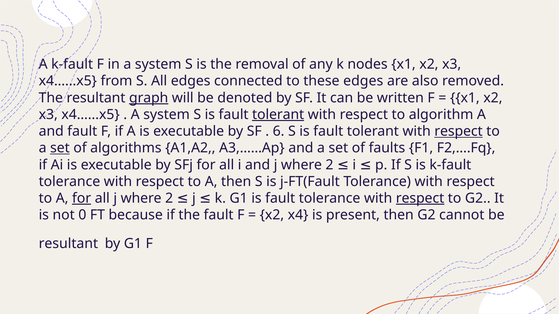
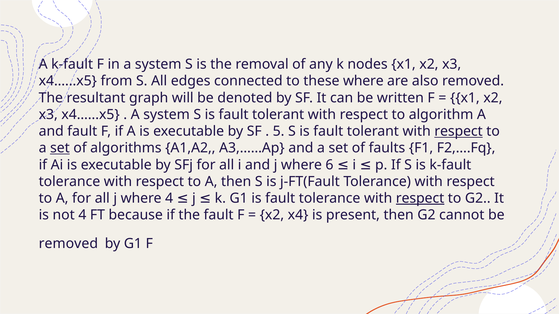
these edges: edges -> where (363, 81)
graph underline: present -> none (149, 98)
tolerant underline: present -> none (278, 115)
6: 6 -> 5 (279, 131)
and j where 2: 2 -> 6 (329, 165)
for underline: present -> none (82, 199)
all j where 2: 2 -> 4 (169, 199)
not 0: 0 -> 4 (82, 215)
resultant: resultant -> removed (68, 244)
